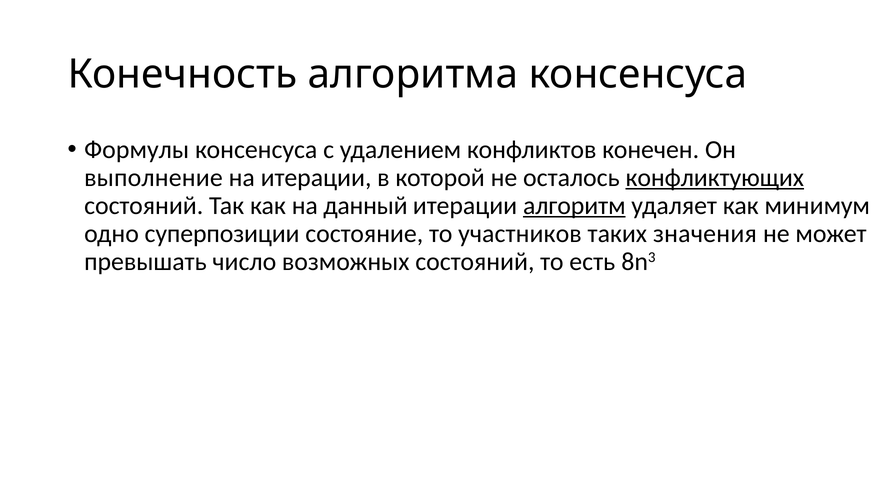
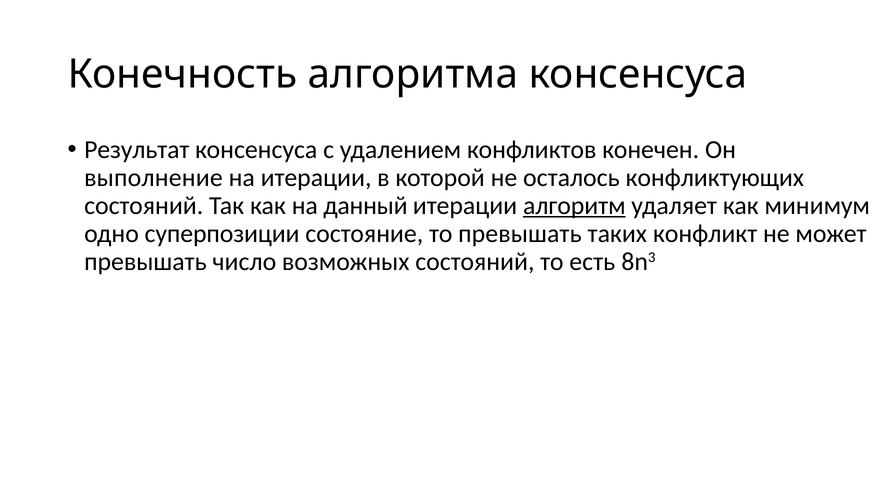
Формулы: Формулы -> Результат (137, 150)
конфликтующих underline: present -> none (715, 178)
то участников: участников -> превышать (520, 233)
значения: значения -> конфликт (705, 233)
